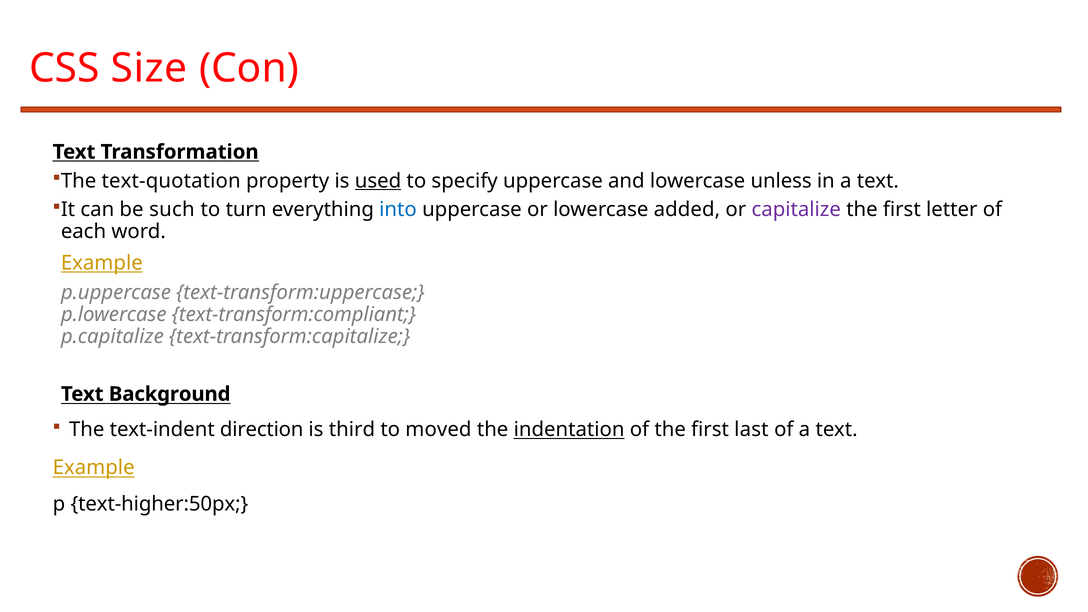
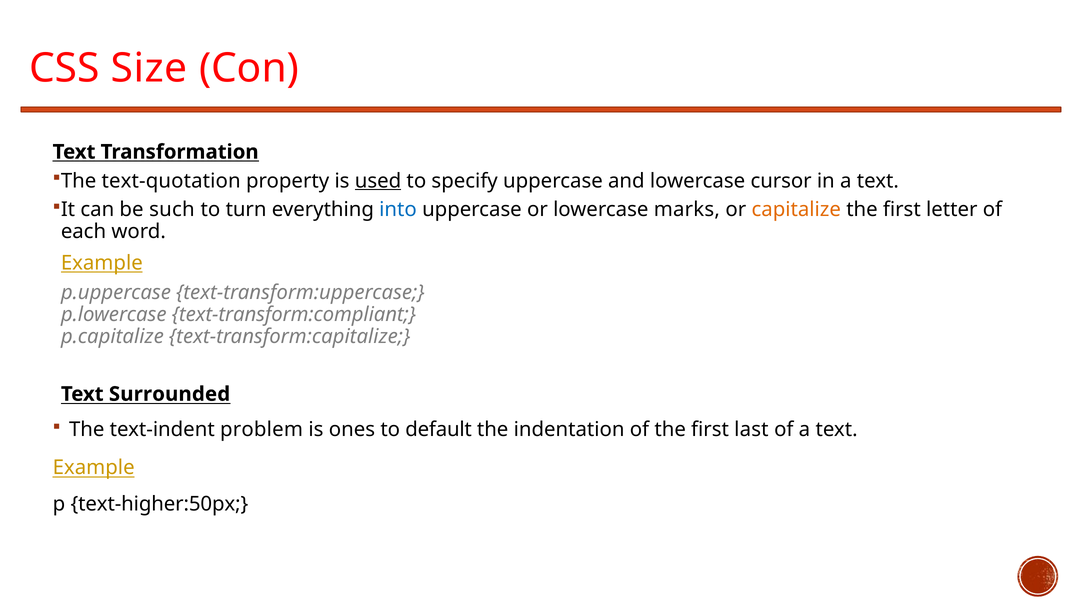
unless: unless -> cursor (781, 181)
added: added -> marks (687, 210)
capitalize colour: purple -> orange (796, 210)
Background: Background -> Surrounded (170, 394)
direction: direction -> problem (262, 430)
third: third -> ones (352, 430)
moved: moved -> default (439, 430)
indentation underline: present -> none (569, 430)
